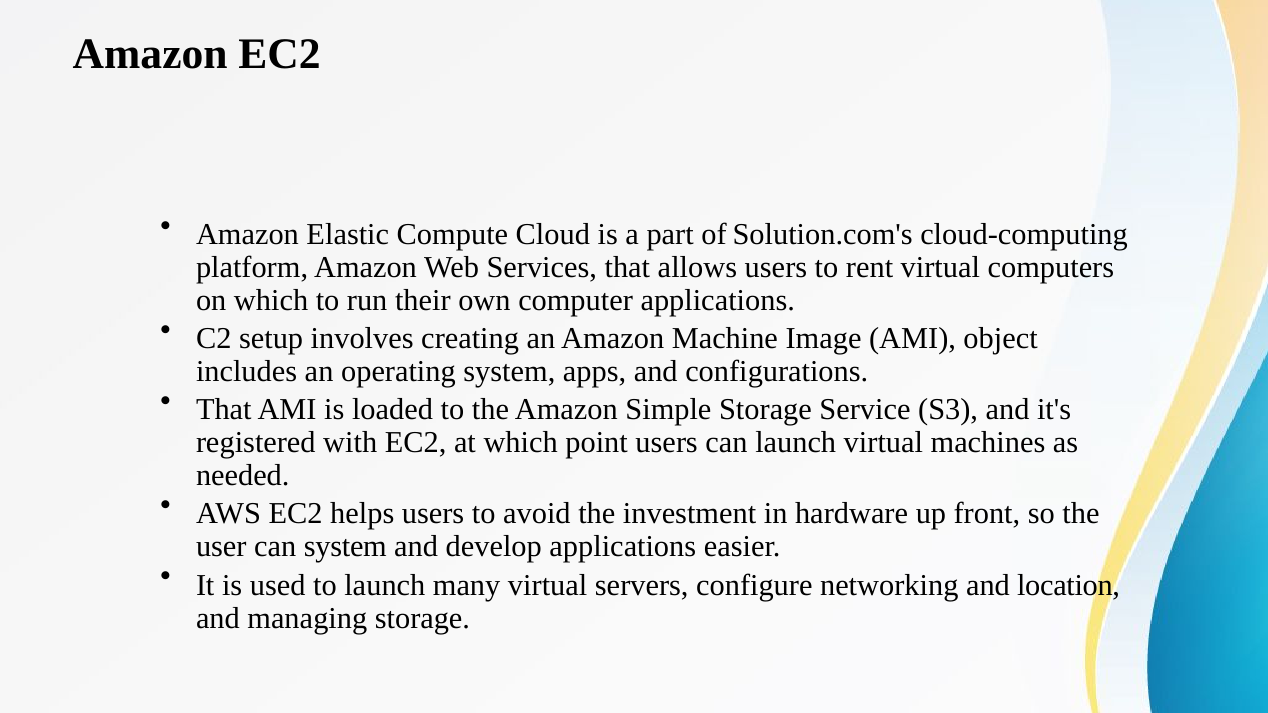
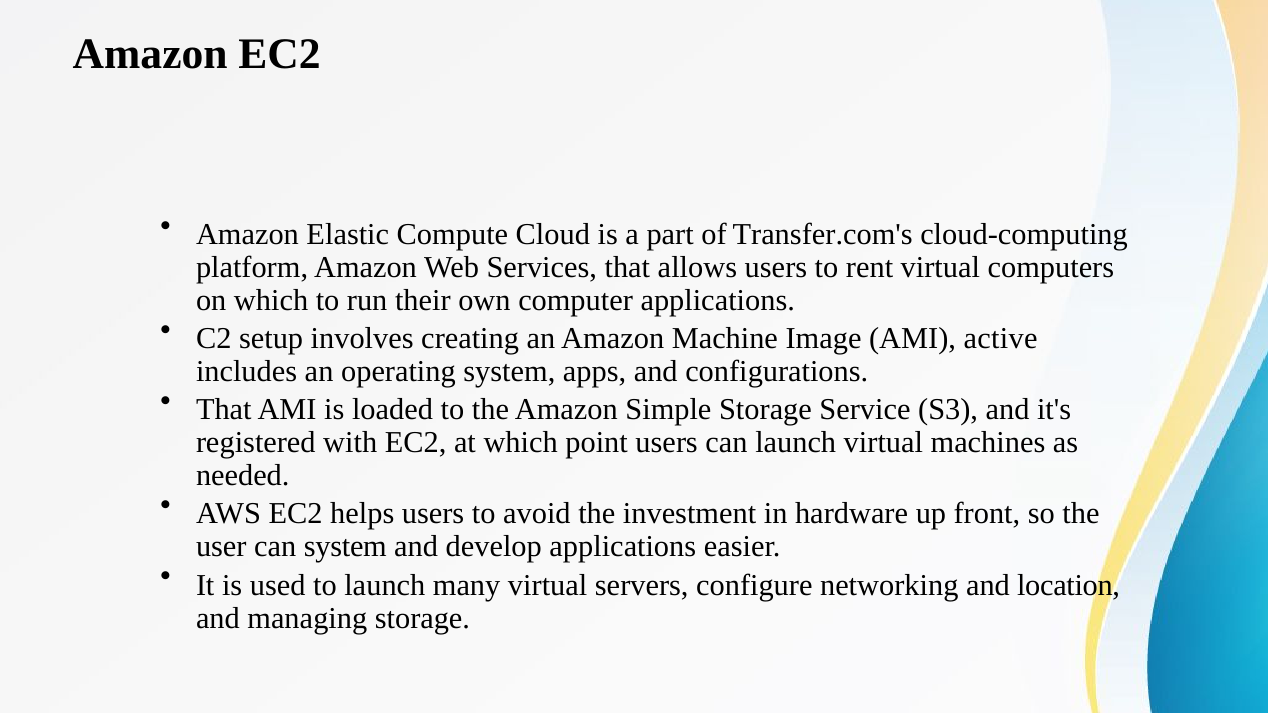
Solution.com's: Solution.com's -> Transfer.com's (823, 235)
object: object -> active (1001, 339)
